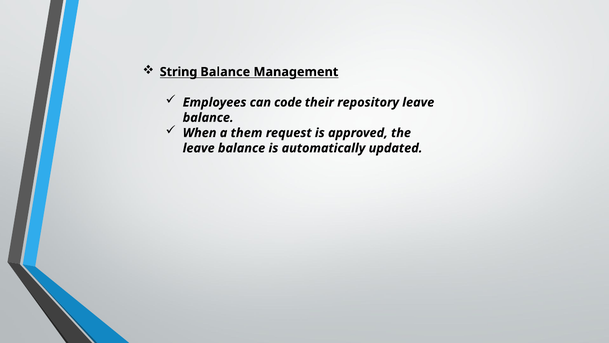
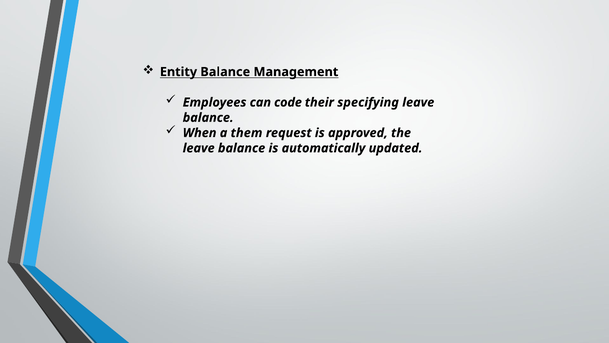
String: String -> Entity (178, 72)
repository: repository -> specifying (368, 102)
